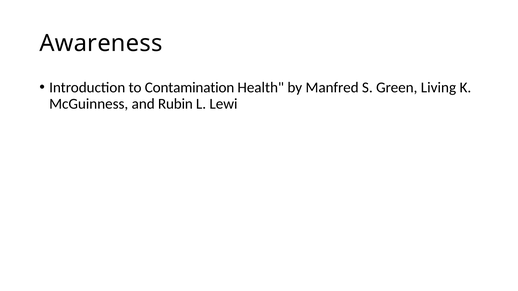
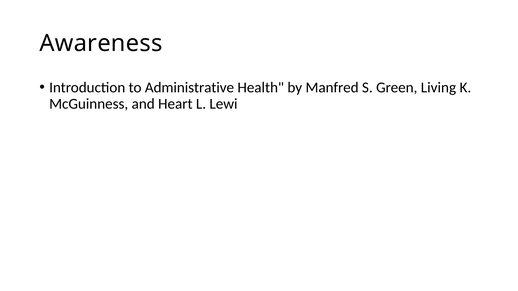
Contamination: Contamination -> Administrative (189, 88)
Rubin: Rubin -> Heart (175, 104)
